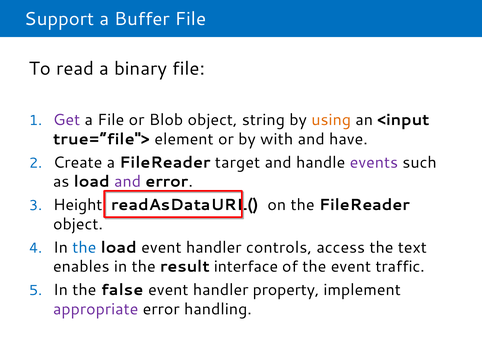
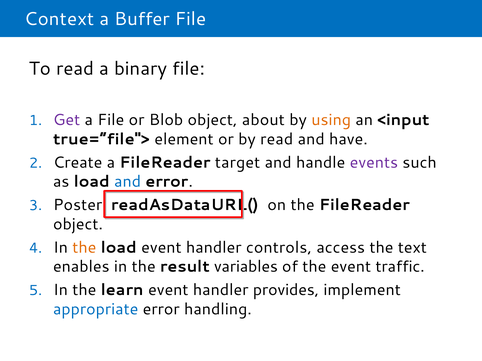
Support: Support -> Context (59, 19)
string: string -> about (263, 120)
by with: with -> read (277, 139)
and colour: purple -> blue (128, 182)
Height: Height -> Poster (78, 205)
the colour: blue -> orange (84, 248)
interface: interface -> variables (246, 267)
false: false -> learn (122, 290)
property: property -> provides (286, 290)
appropriate colour: purple -> blue (96, 310)
